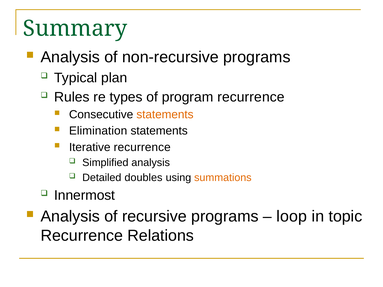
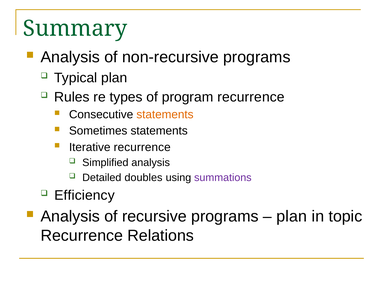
Elimination: Elimination -> Sometimes (98, 131)
summations colour: orange -> purple (223, 178)
Innermost: Innermost -> Efficiency (85, 195)
loop: loop -> plan (292, 217)
